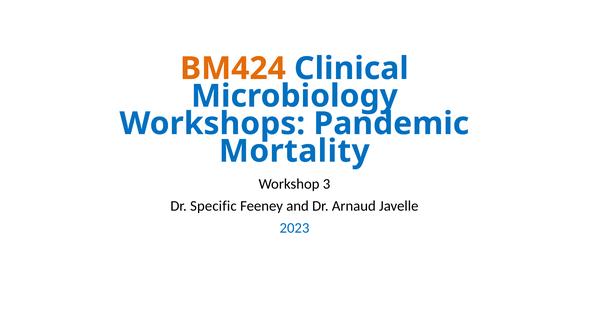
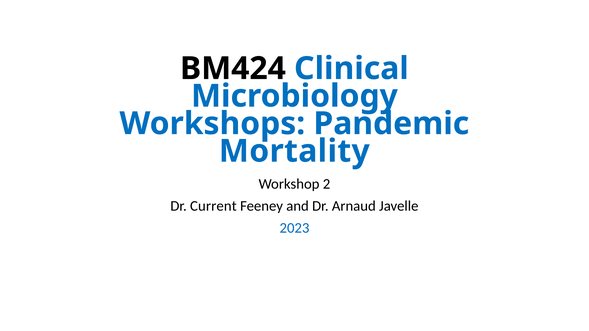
BM424 colour: orange -> black (233, 69)
3: 3 -> 2 (326, 184)
Specific: Specific -> Current (213, 206)
